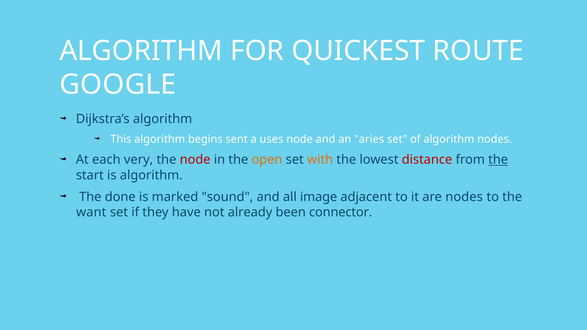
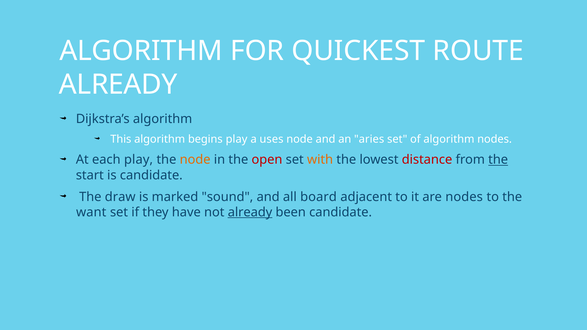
GOOGLE: GOOGLE -> ALREADY (118, 85)
begins sent: sent -> play (237, 139)
each very: very -> play (139, 160)
node colour: red -> orange (195, 160)
open colour: orange -> red (267, 160)
is algorithm: algorithm -> candidate (151, 175)
done: done -> draw (120, 197)
image: image -> board (318, 197)
already underline: none -> present (250, 212)
been connector: connector -> candidate (341, 212)
